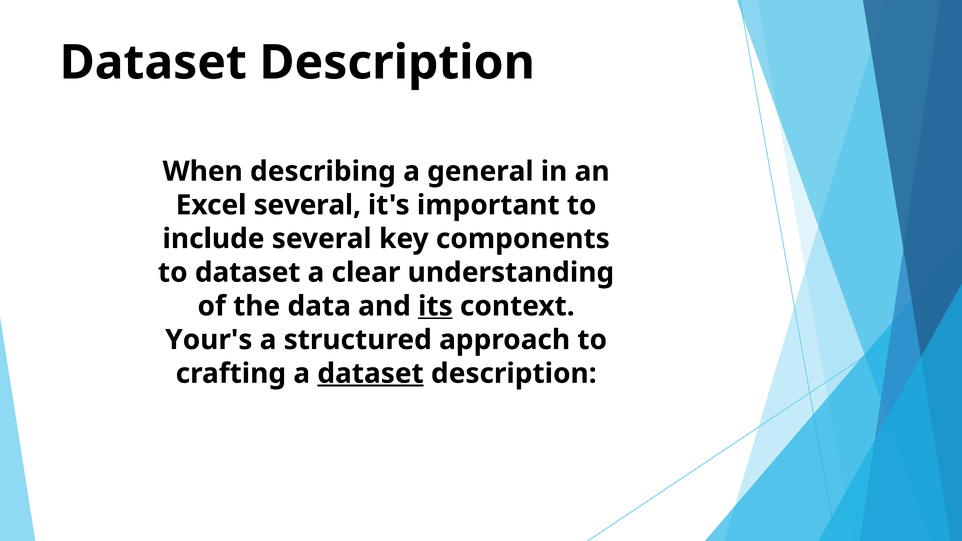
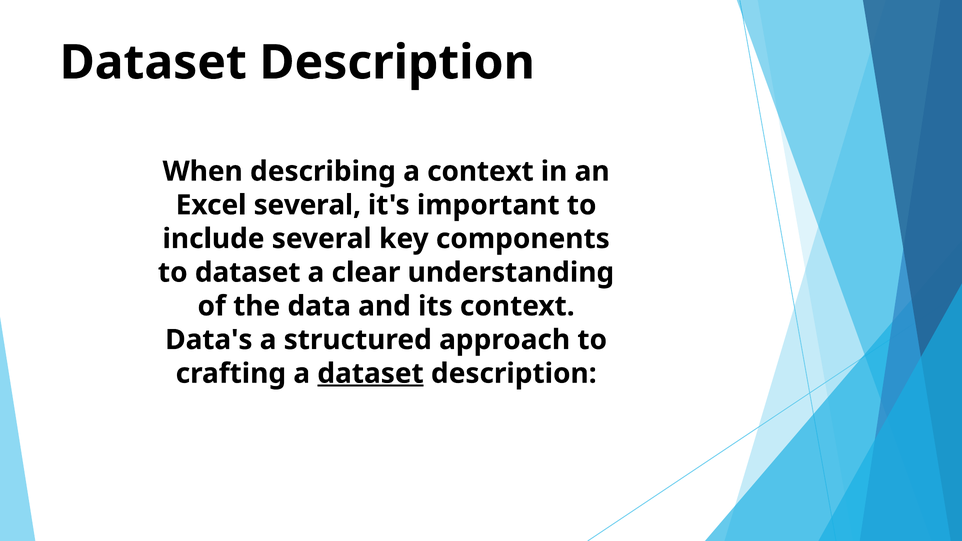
a general: general -> context (480, 171)
its underline: present -> none (435, 306)
Your's: Your's -> Data's (209, 340)
